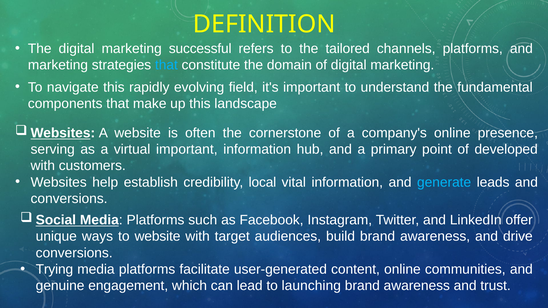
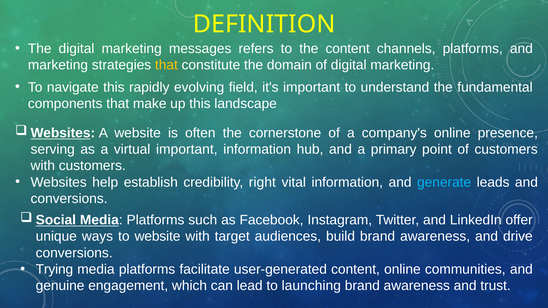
successful: successful -> messages (200, 49)
the tailored: tailored -> content (348, 49)
that colour: light blue -> yellow (166, 65)
of developed: developed -> customers (506, 149)
local: local -> right (262, 182)
